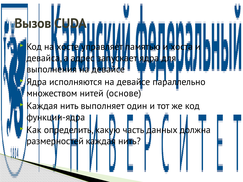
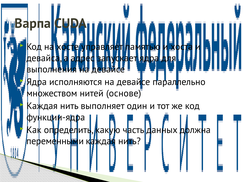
Вызов: Вызов -> Варпа (33, 23)
размерностей: размерностей -> переменными (55, 141)
